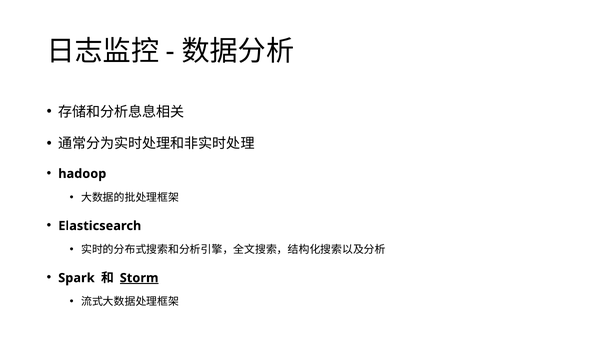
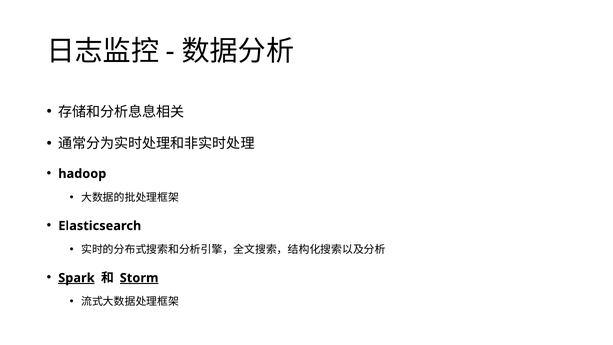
Spark underline: none -> present (76, 278)
